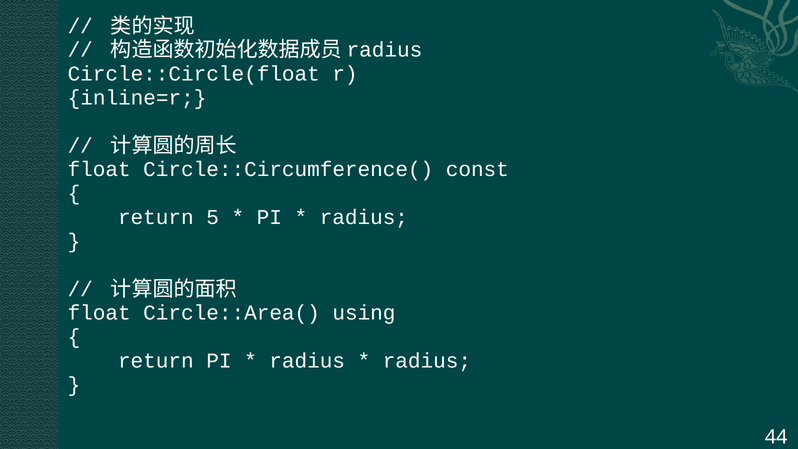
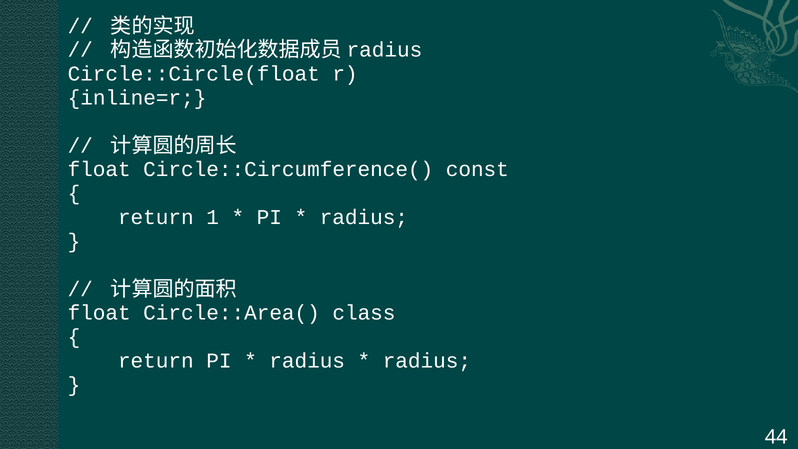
5: 5 -> 1 (213, 217)
using: using -> class (364, 313)
